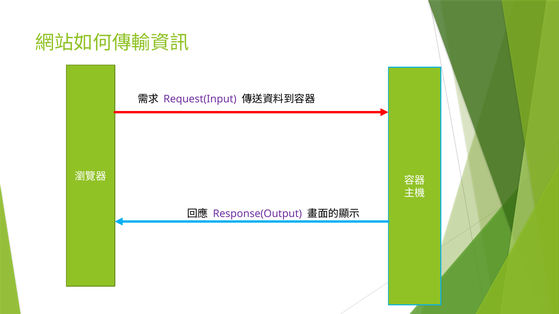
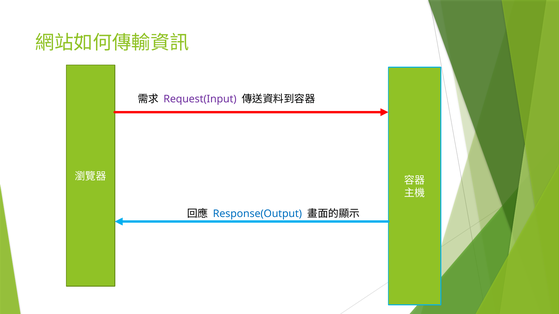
Response(Output colour: purple -> blue (257, 214)
